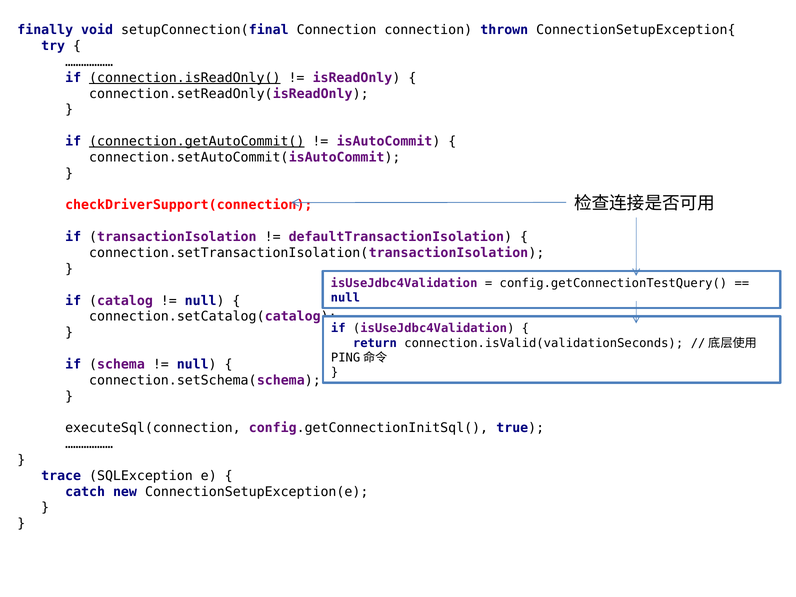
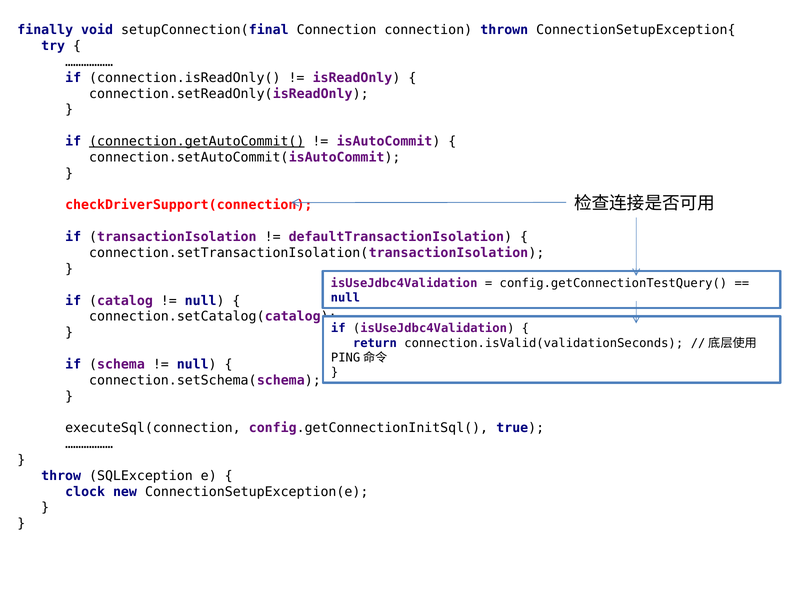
connection.isReadOnly( underline: present -> none (185, 78)
trace: trace -> throw (61, 476)
catch: catch -> clock (85, 492)
